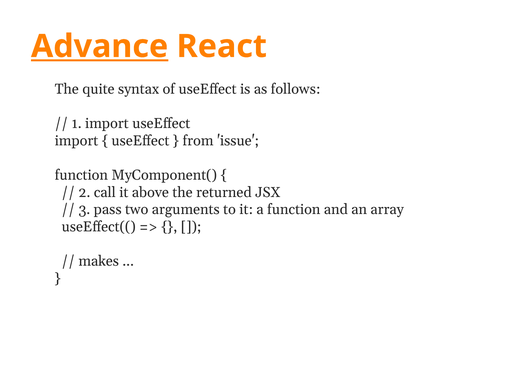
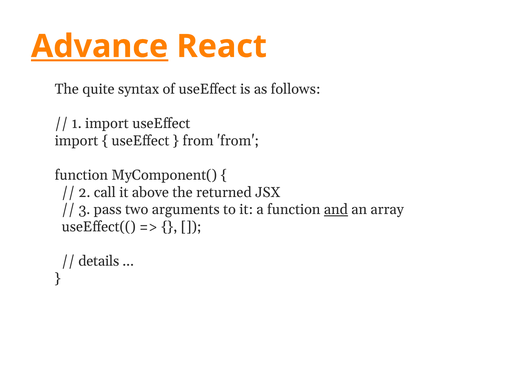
from issue: issue -> from (238, 141)
and underline: none -> present (336, 210)
makes: makes -> details (99, 261)
